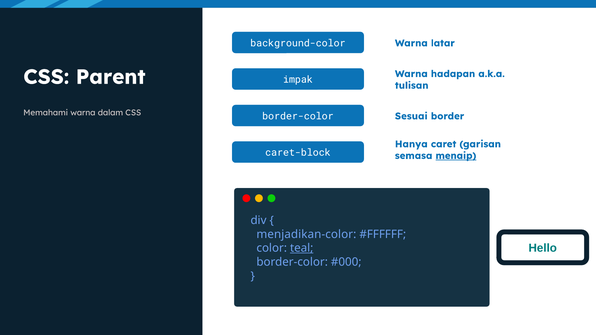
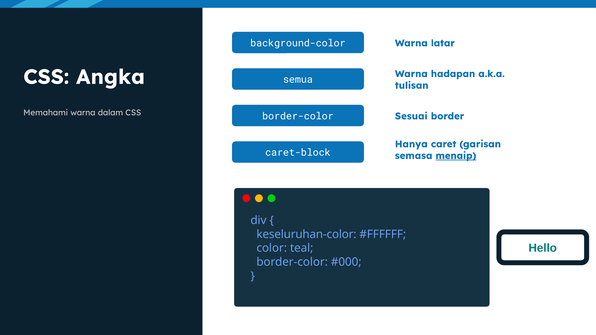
Parent: Parent -> Angka (111, 77)
impak: impak -> semua (298, 80)
menjadikan-color: menjadikan-color -> keseluruhan-color (306, 234)
teal underline: present -> none (302, 248)
